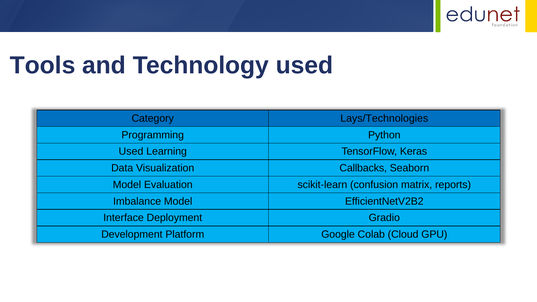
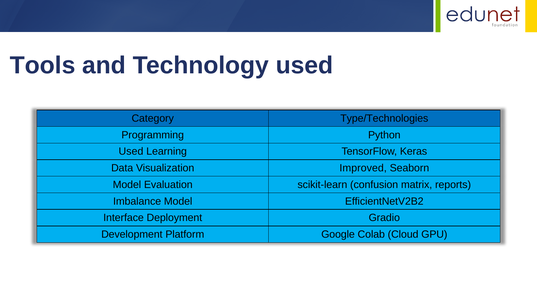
Lays/Technologies: Lays/Technologies -> Type/Technologies (384, 118)
Callbacks: Callbacks -> Improved (363, 168)
